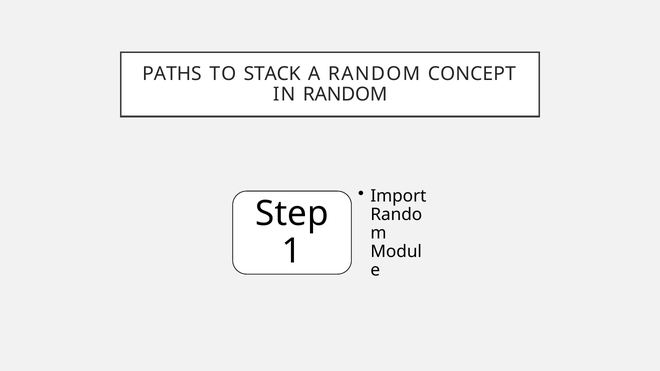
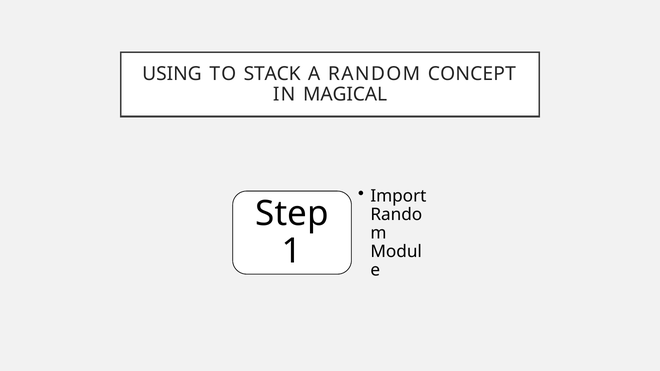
PATHS: PATHS -> USING (172, 74)
IN RANDOM: RANDOM -> MAGICAL (345, 95)
